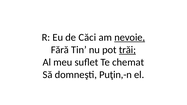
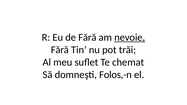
de Căci: Căci -> Fără (87, 37)
trăi underline: present -> none (127, 50)
Puţin,-n: Puţin,-n -> Folos,-n (116, 75)
